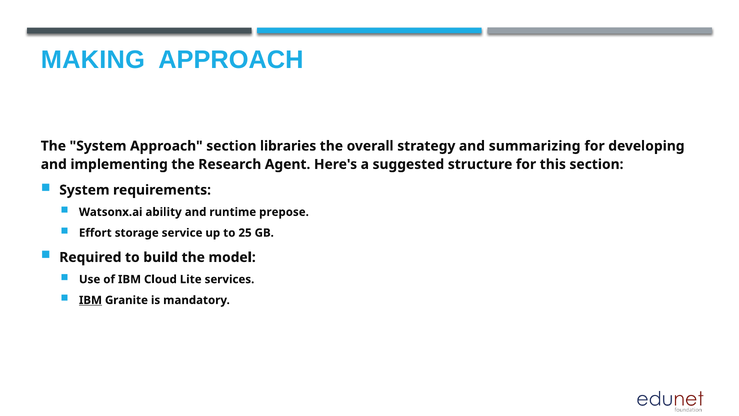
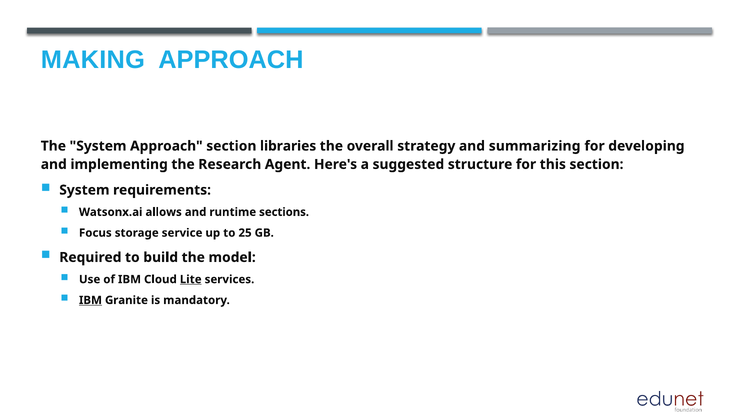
ability: ability -> allows (164, 212)
prepose: prepose -> sections (284, 212)
Effort: Effort -> Focus (95, 233)
Lite underline: none -> present (191, 279)
